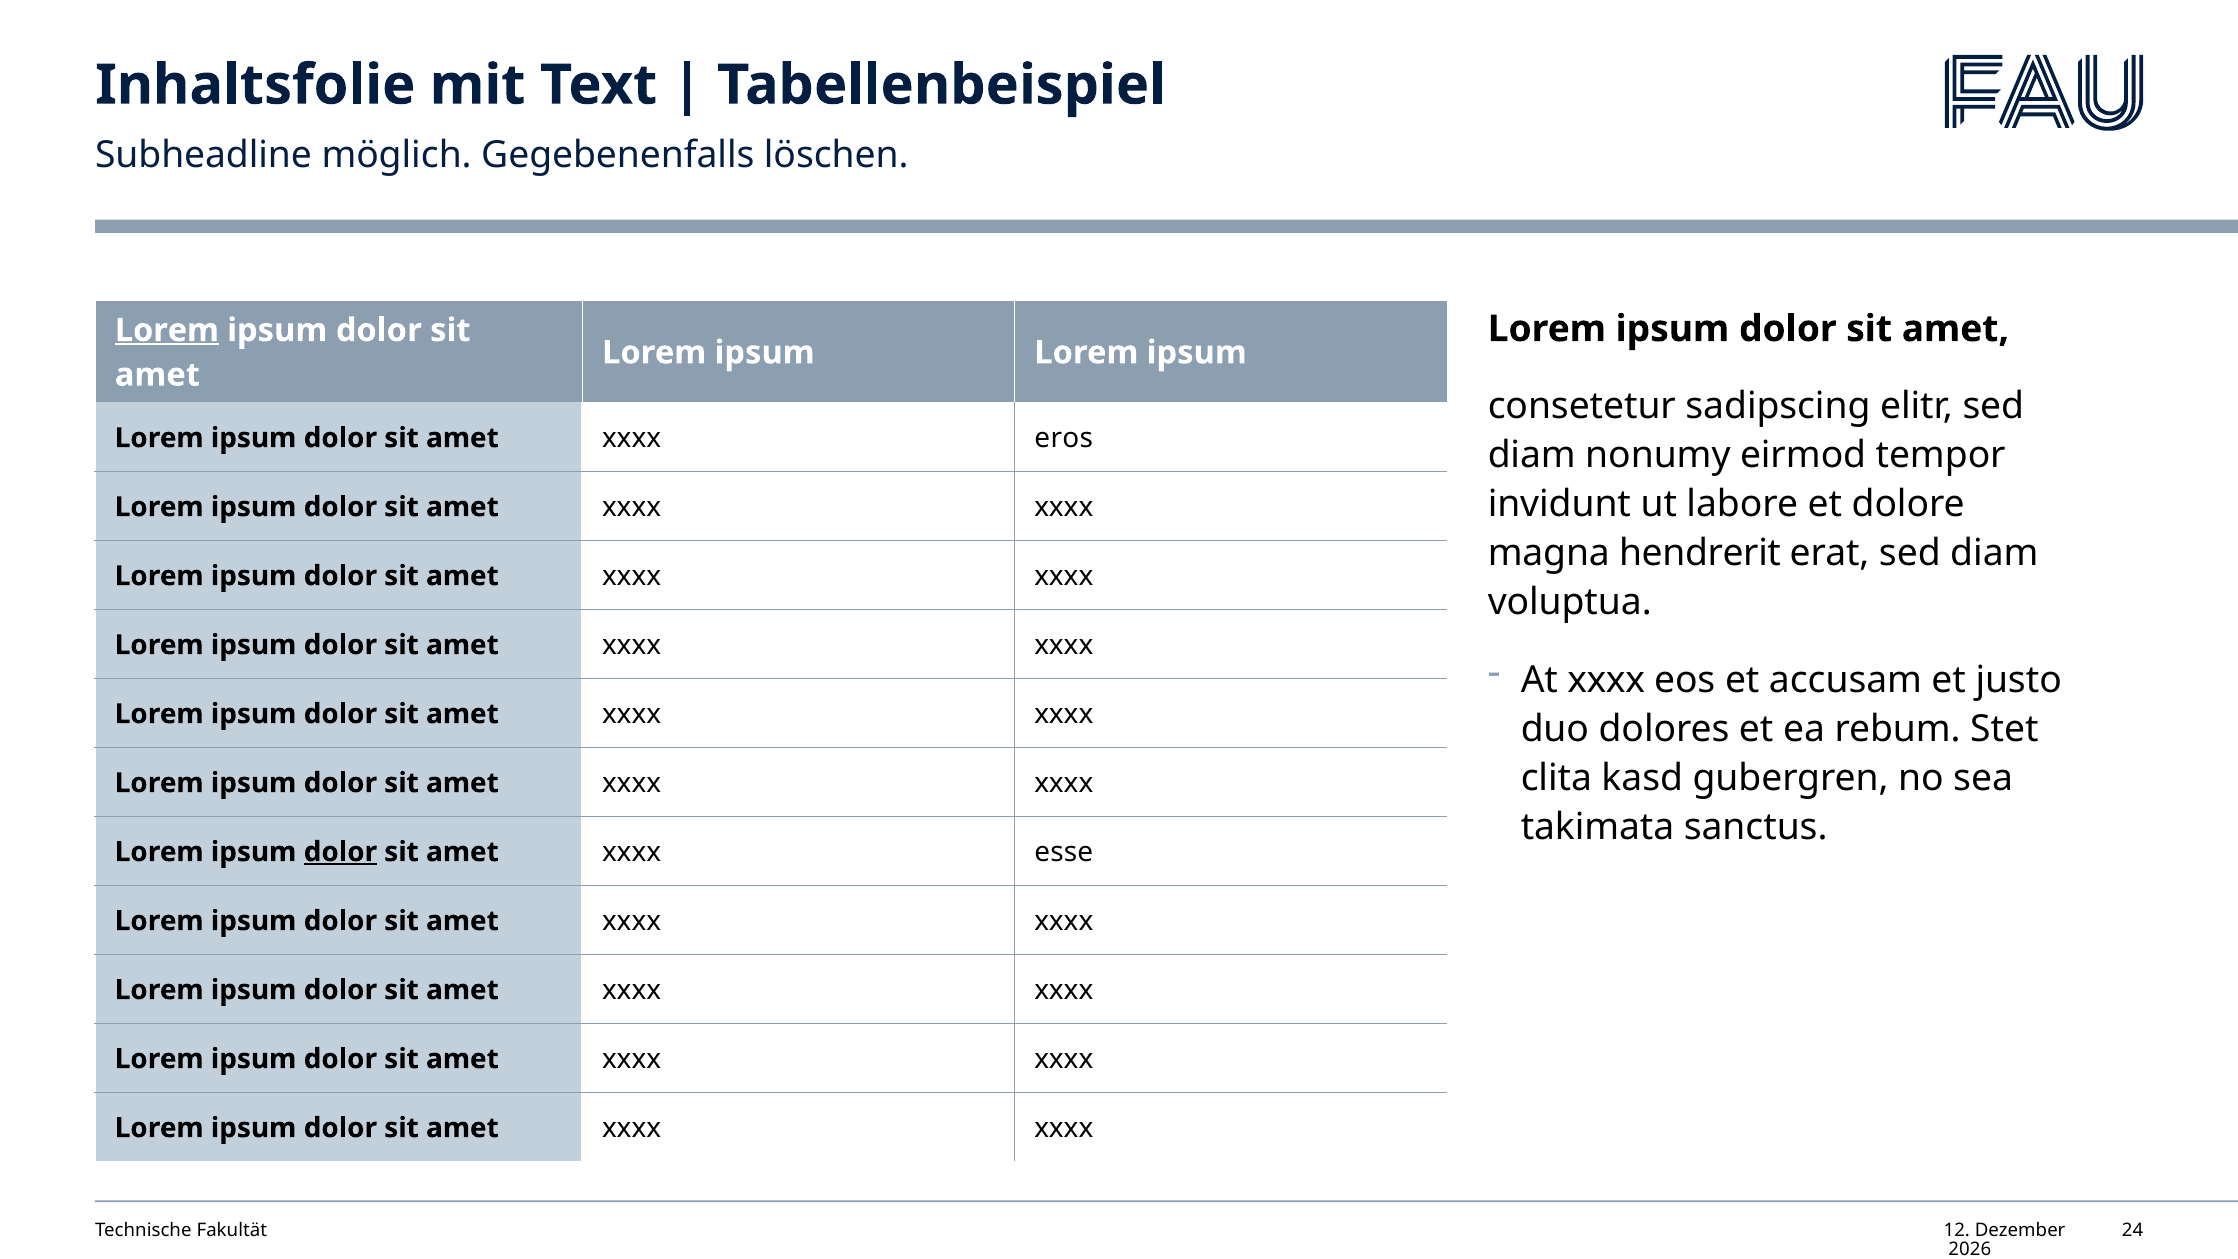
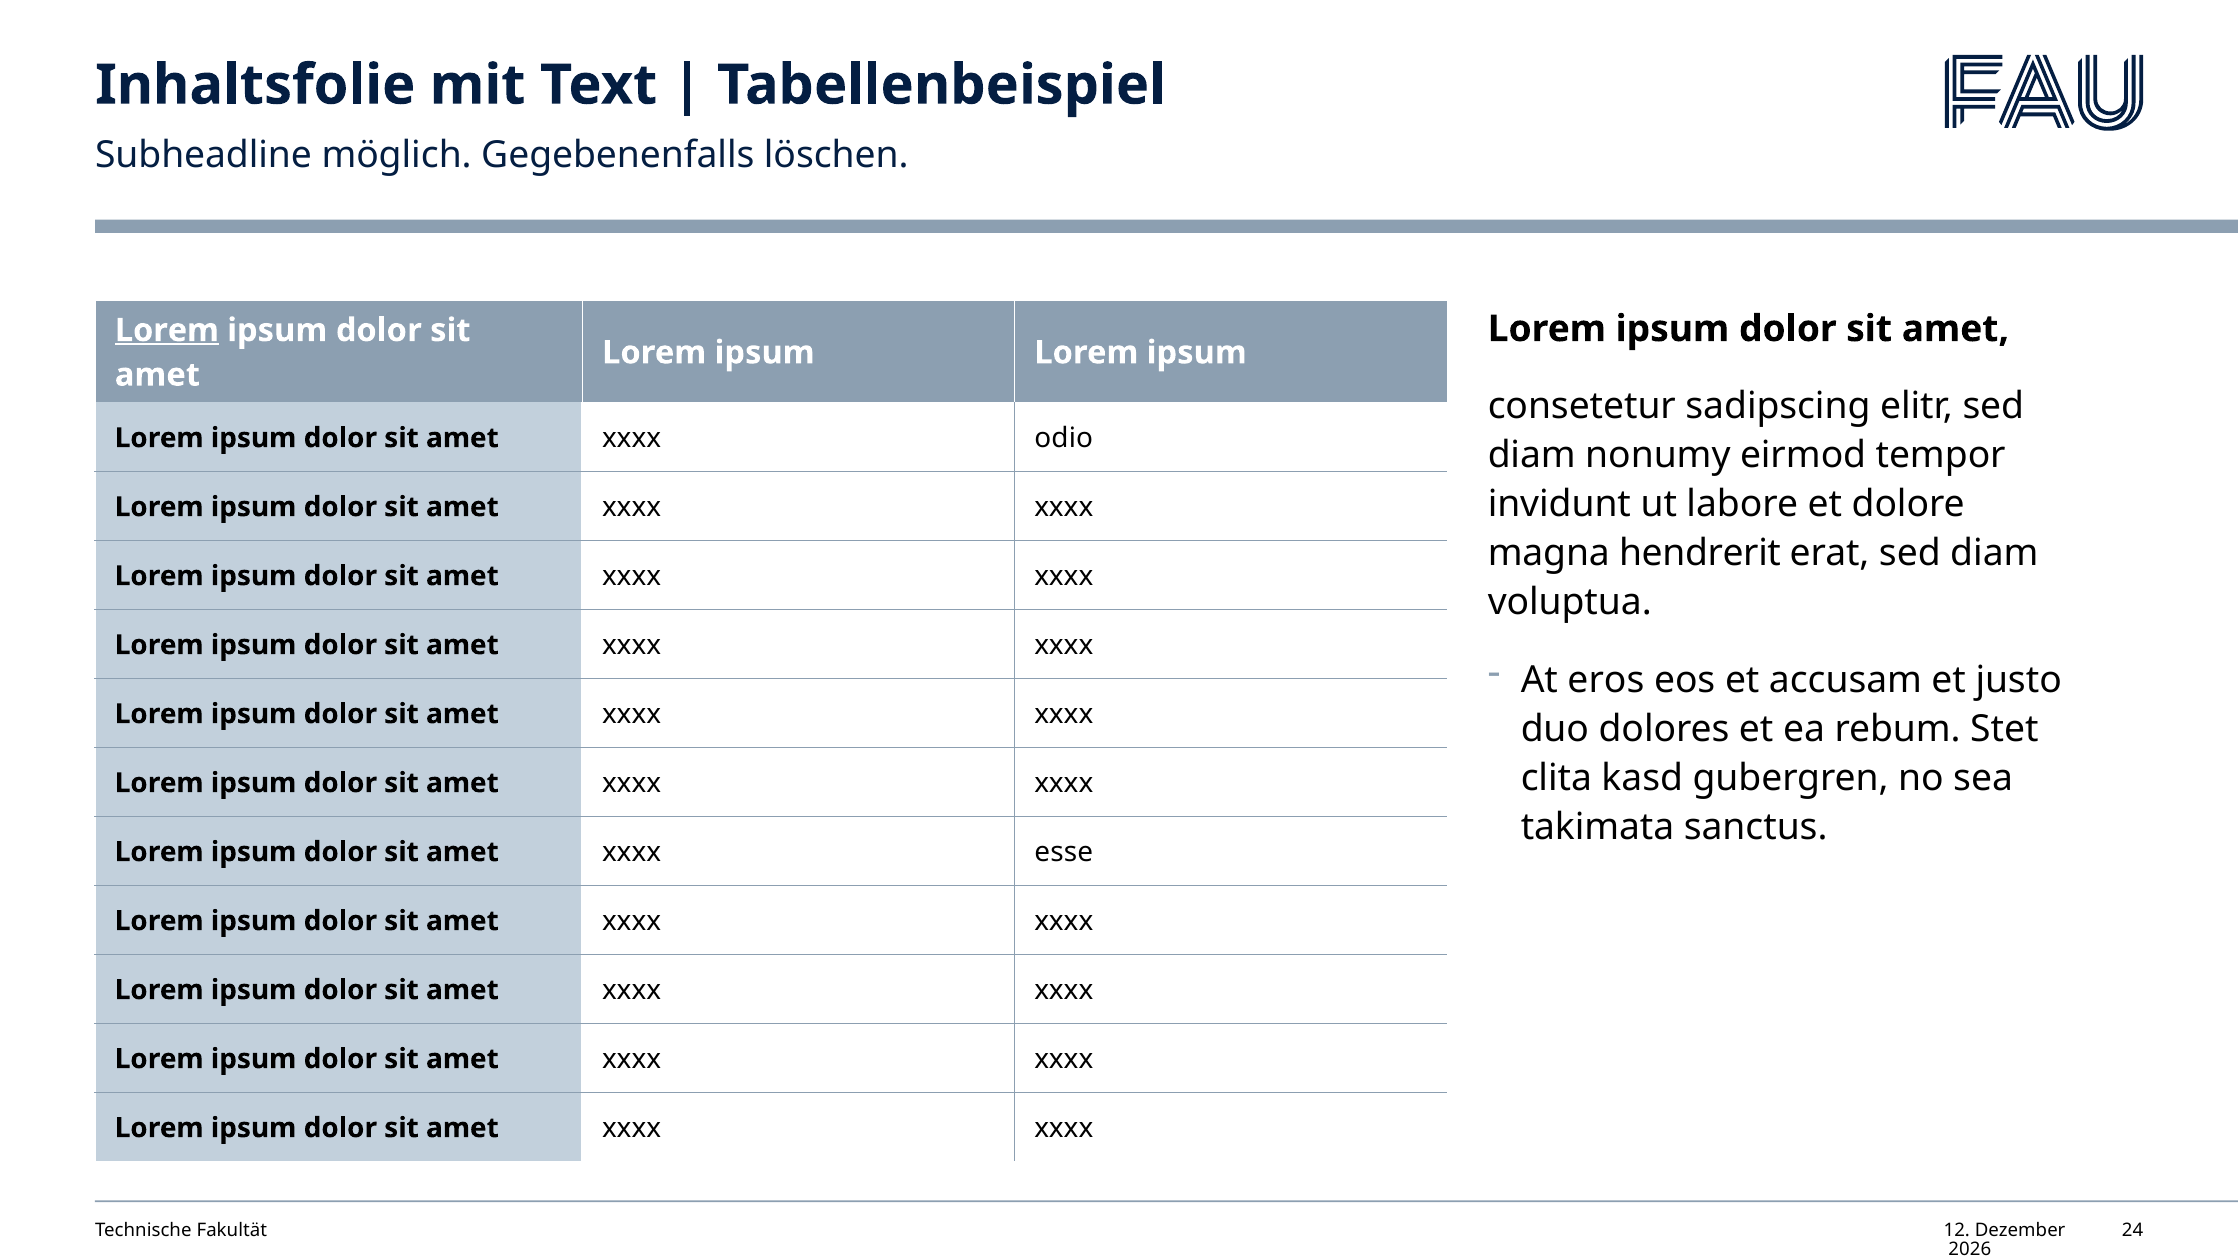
eros: eros -> odio (1064, 438)
At xxxx: xxxx -> eros (1606, 680)
dolor underline: present -> none (340, 852)
